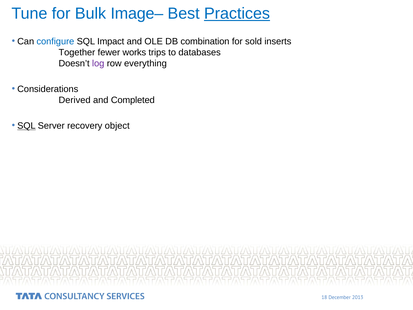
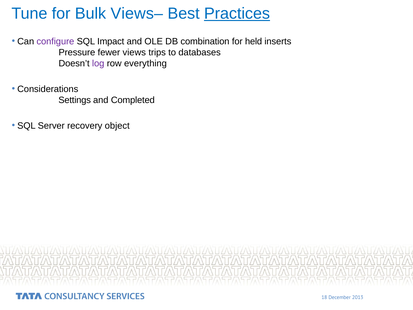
Image–: Image– -> Views– (137, 14)
configure colour: blue -> purple (55, 41)
sold: sold -> held (254, 41)
Together: Together -> Pressure (77, 52)
works: works -> views (134, 52)
Derived: Derived -> Settings (75, 100)
SQL underline: present -> none (26, 126)
